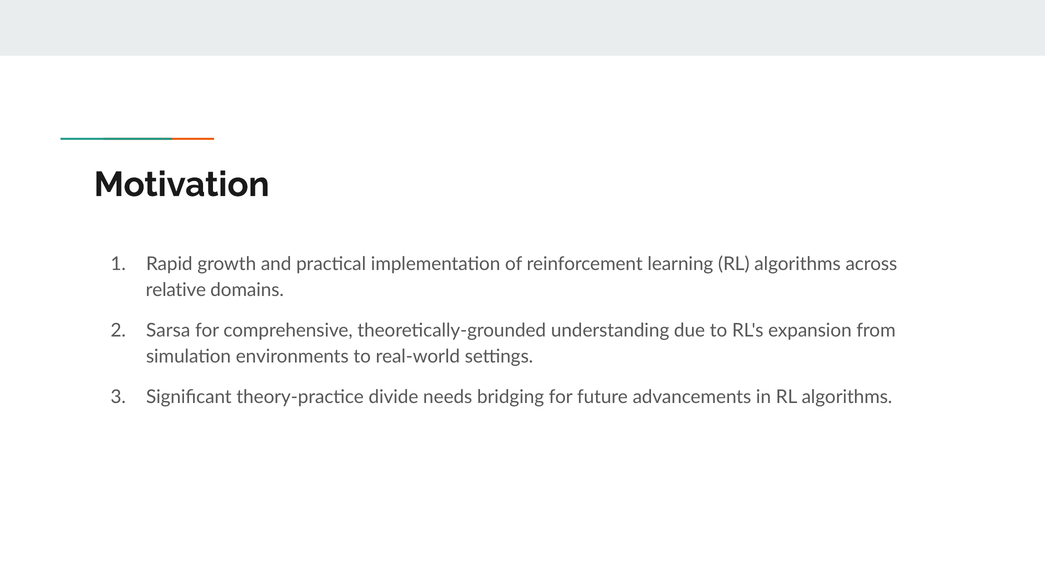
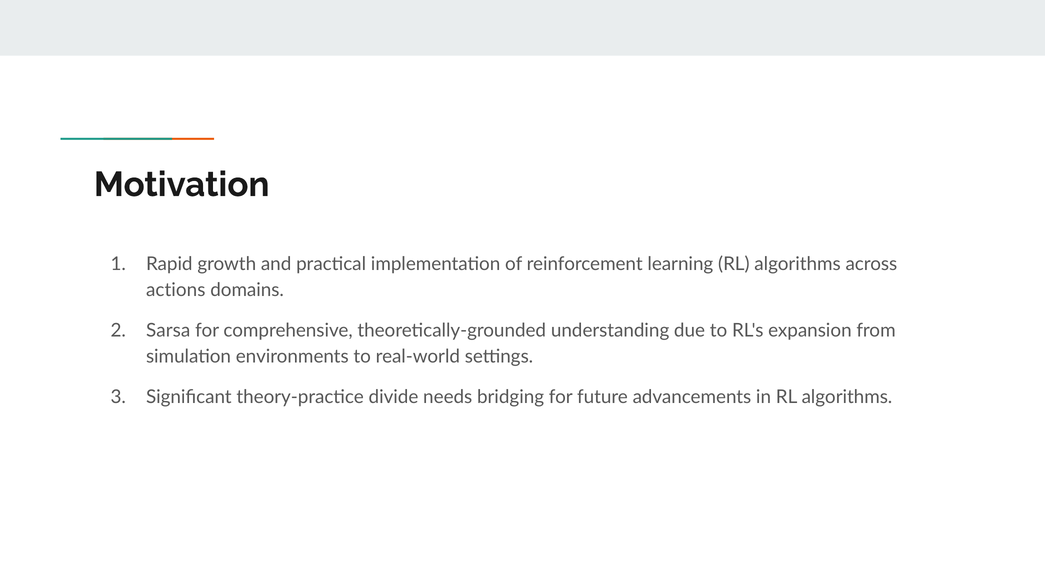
relative: relative -> actions (176, 290)
